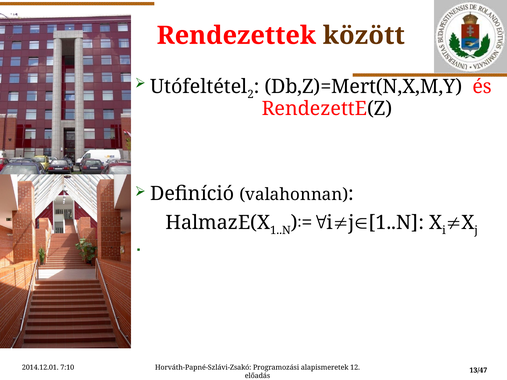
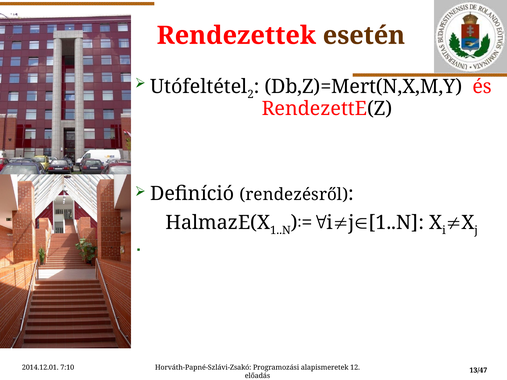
között: között -> esetén (364, 36)
valahonnan: valahonnan -> rendezésről (294, 195)
